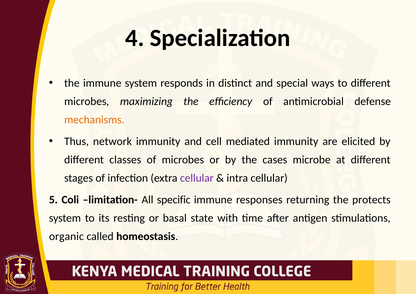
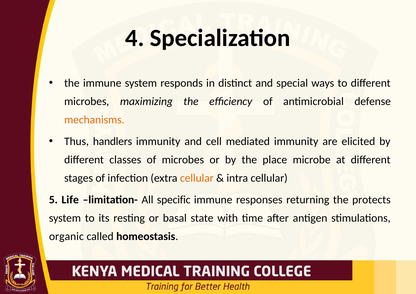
network: network -> handlers (113, 141)
cases: cases -> place (275, 160)
cellular colour: purple -> orange (197, 178)
Coli: Coli -> Life (70, 200)
